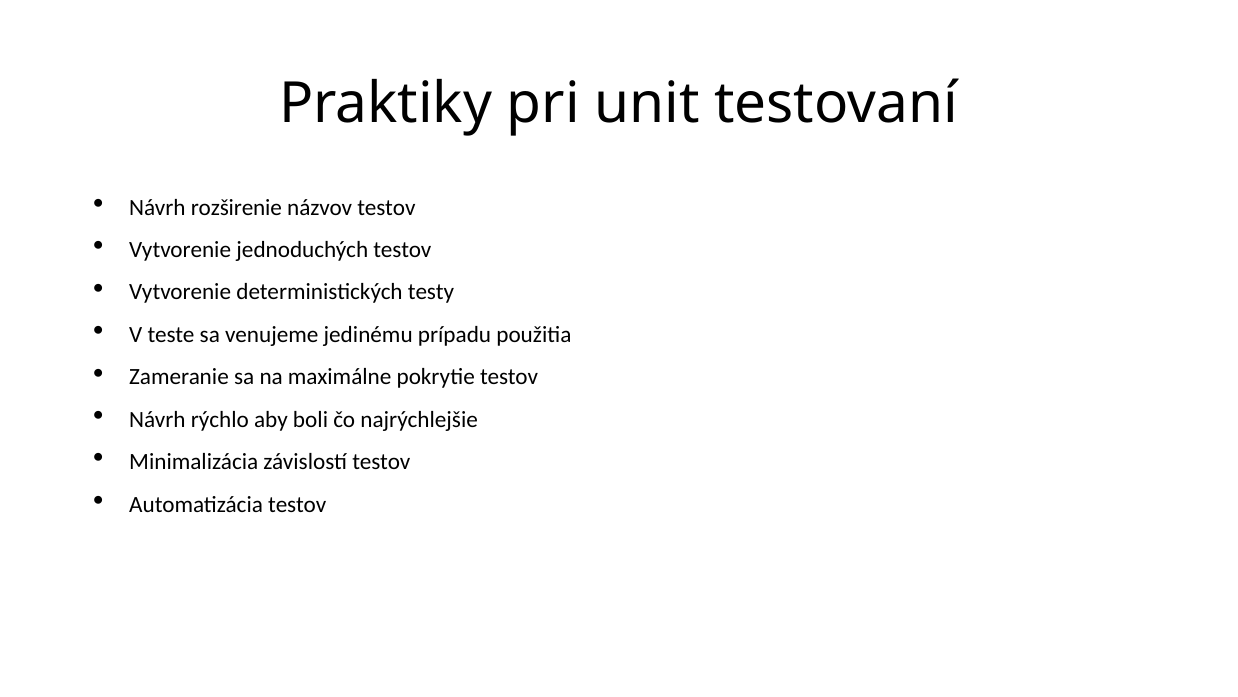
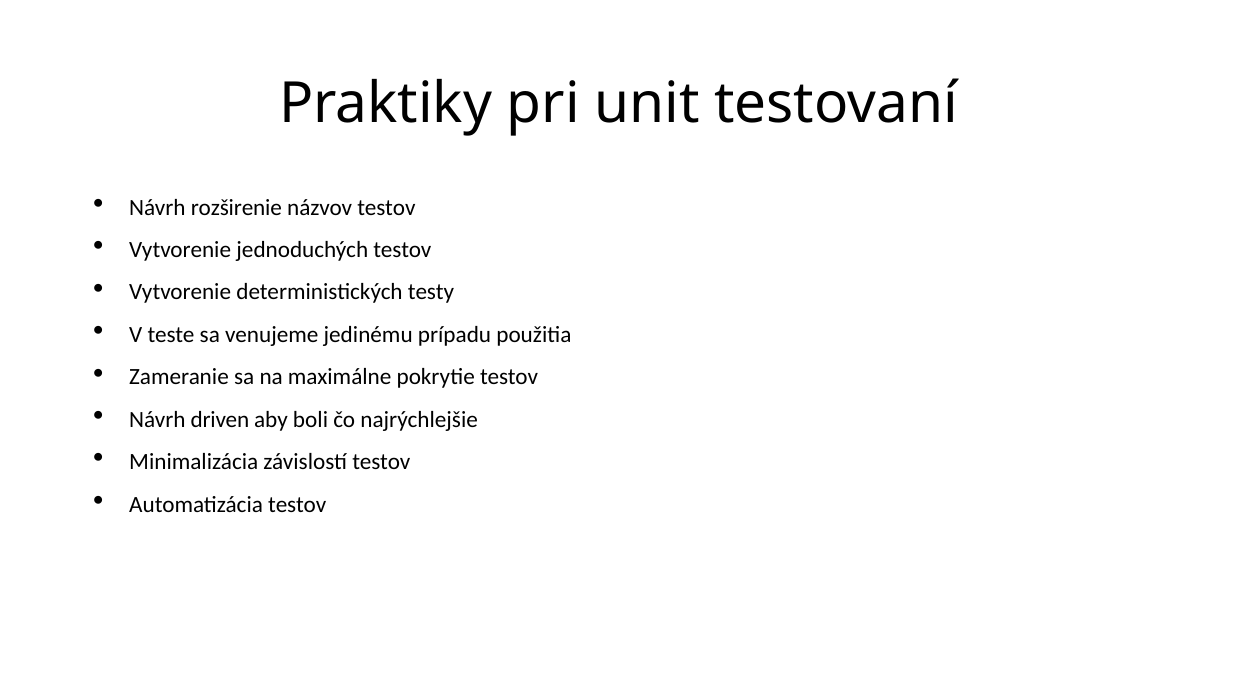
rýchlo: rýchlo -> driven (220, 419)
